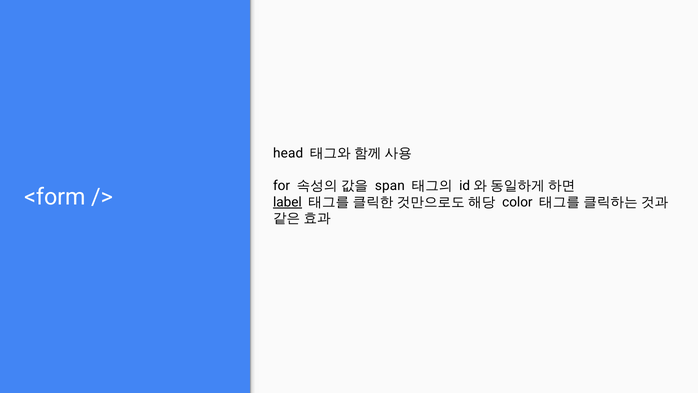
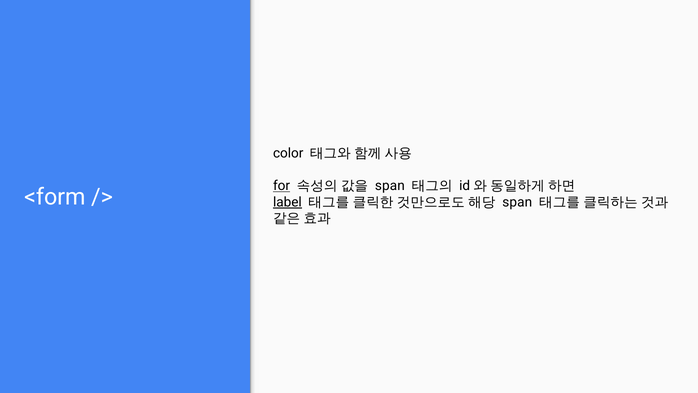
head: head -> color (288, 153)
for underline: none -> present (282, 186)
color: color -> span (517, 202)
